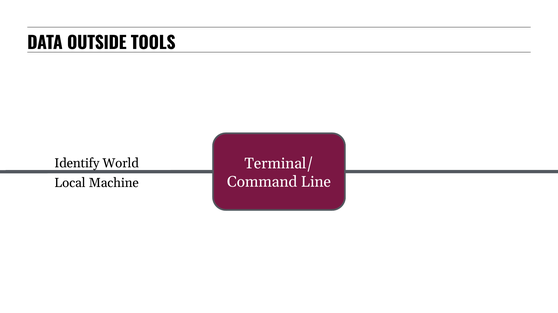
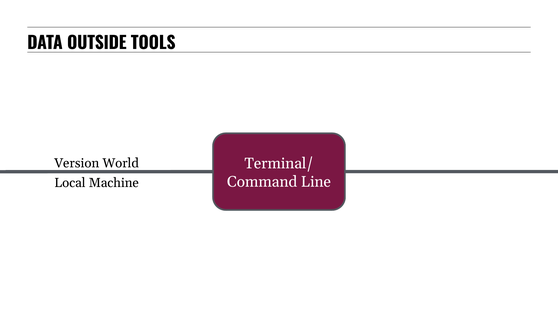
Identify: Identify -> Version (77, 163)
